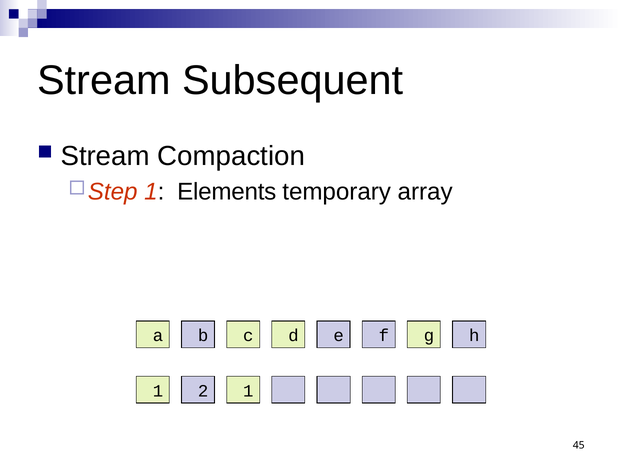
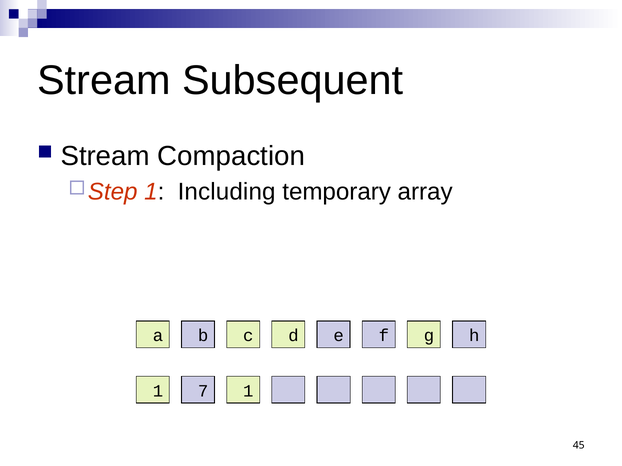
Elements: Elements -> Including (227, 192)
2: 2 -> 7 (203, 391)
